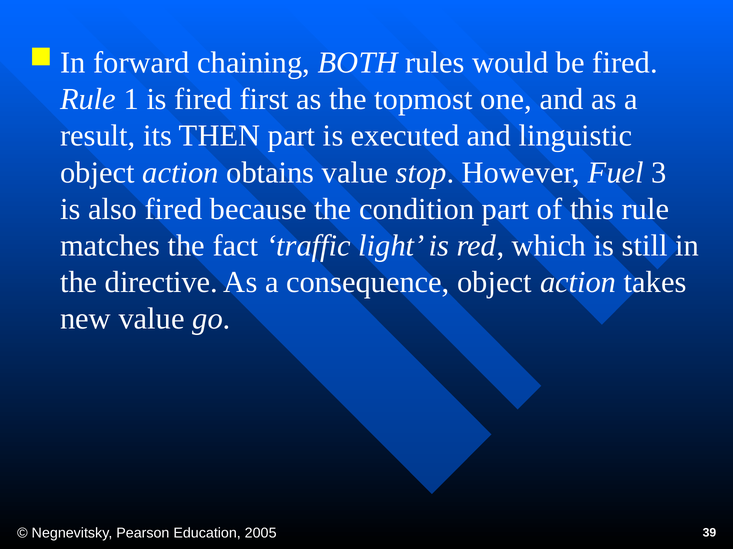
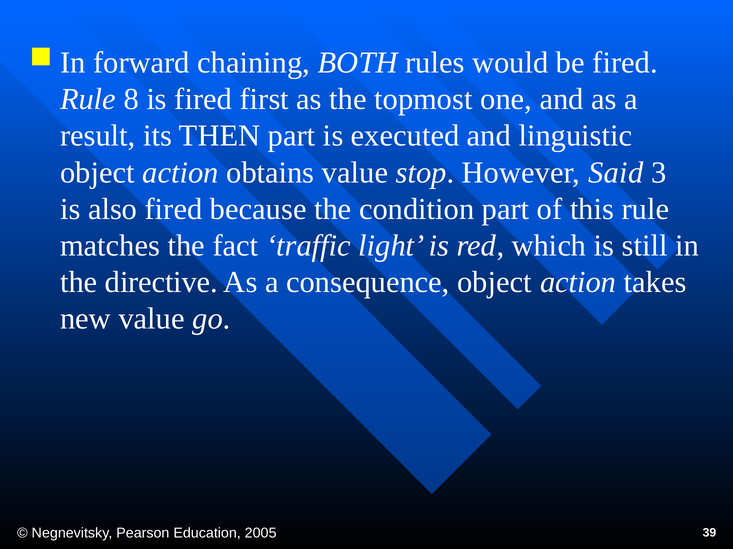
1: 1 -> 8 (131, 99)
Fuel: Fuel -> Said (616, 173)
